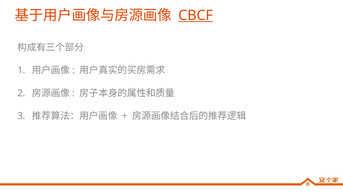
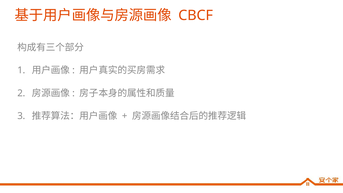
CBCF underline: present -> none (196, 15)
